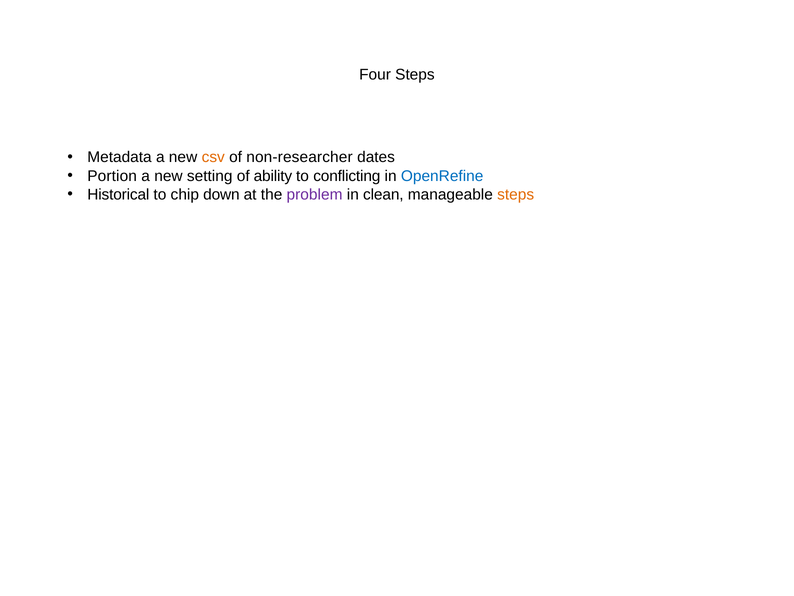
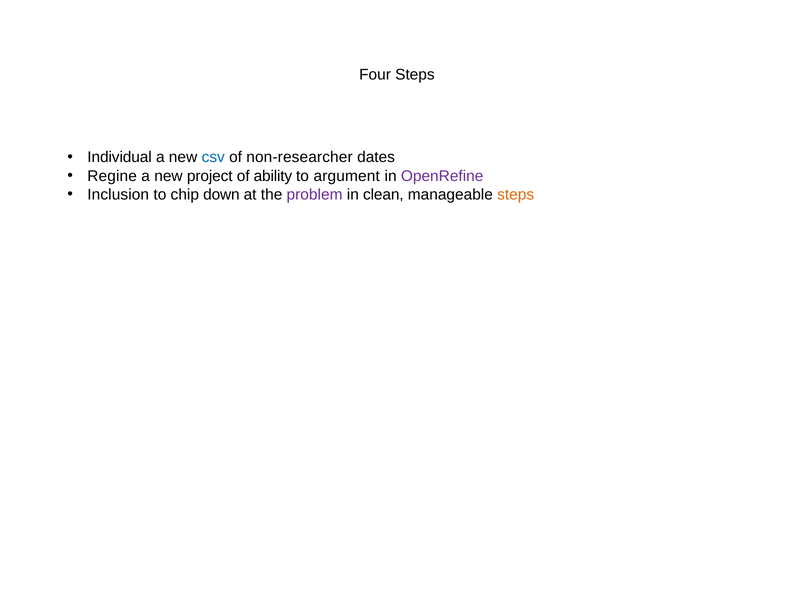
Metadata: Metadata -> Individual (120, 157)
csv colour: orange -> blue (213, 157)
Portion: Portion -> Regine (112, 176)
setting: setting -> project (210, 176)
conflicting: conflicting -> argument (347, 176)
OpenRefine colour: blue -> purple (442, 176)
Historical: Historical -> Inclusion (118, 194)
